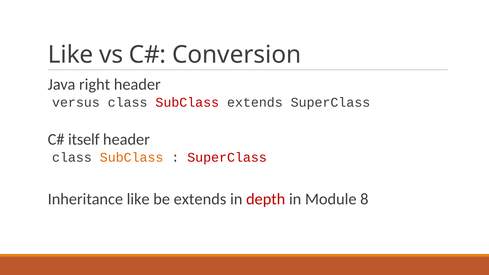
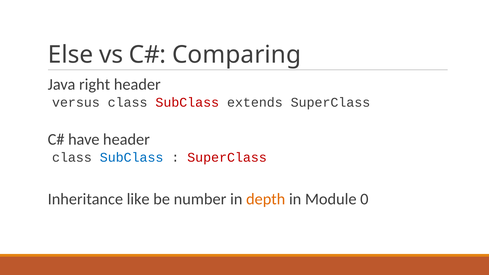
Like: Like -> Else (70, 55)
Conversion: Conversion -> Comparing (237, 55)
itself: itself -> have (84, 140)
SubClass colour: orange -> blue (132, 158)
be extends: extends -> number (200, 199)
depth colour: red -> orange (266, 199)
8: 8 -> 0 (364, 199)
